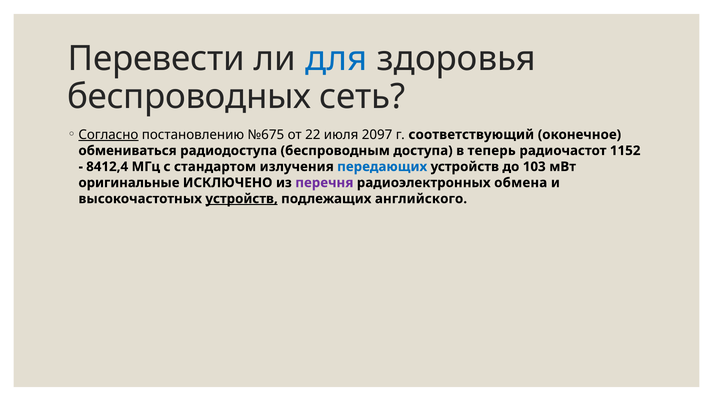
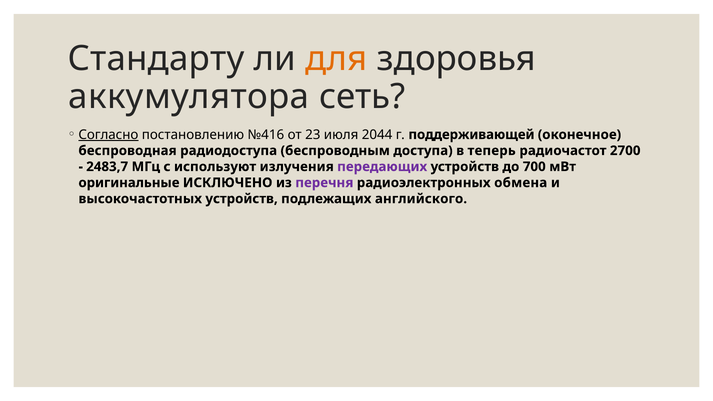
Перевести: Перевести -> Стандарту (156, 59)
для colour: blue -> orange (336, 59)
беспроводных: беспроводных -> аккумулятора (189, 97)
№675: №675 -> №416 (266, 135)
22: 22 -> 23 (313, 135)
2097: 2097 -> 2044 (377, 135)
соответствующий: соответствующий -> поддерживающей (471, 135)
обмениваться: обмениваться -> беспроводная (128, 151)
1152: 1152 -> 2700 (625, 151)
8412,4: 8412,4 -> 2483,7 (107, 167)
стандартом: стандартом -> используют (215, 167)
передающих colour: blue -> purple (382, 167)
103: 103 -> 700 (534, 167)
устройств underline: present -> none (242, 199)
